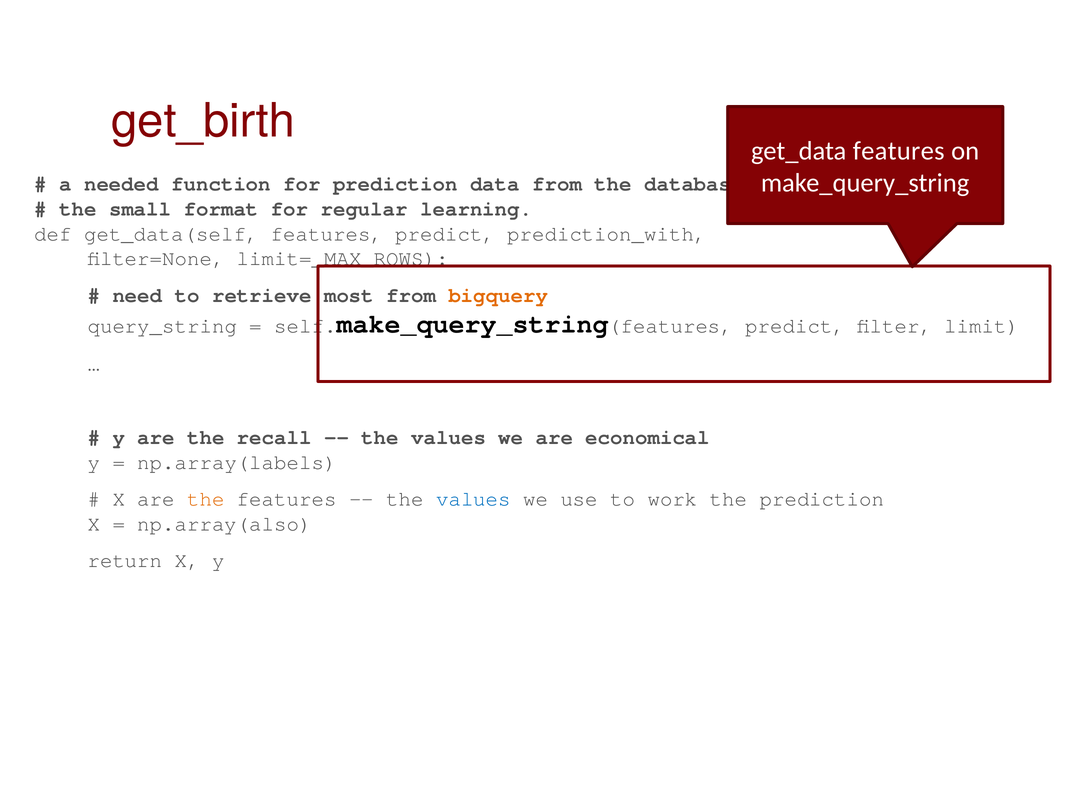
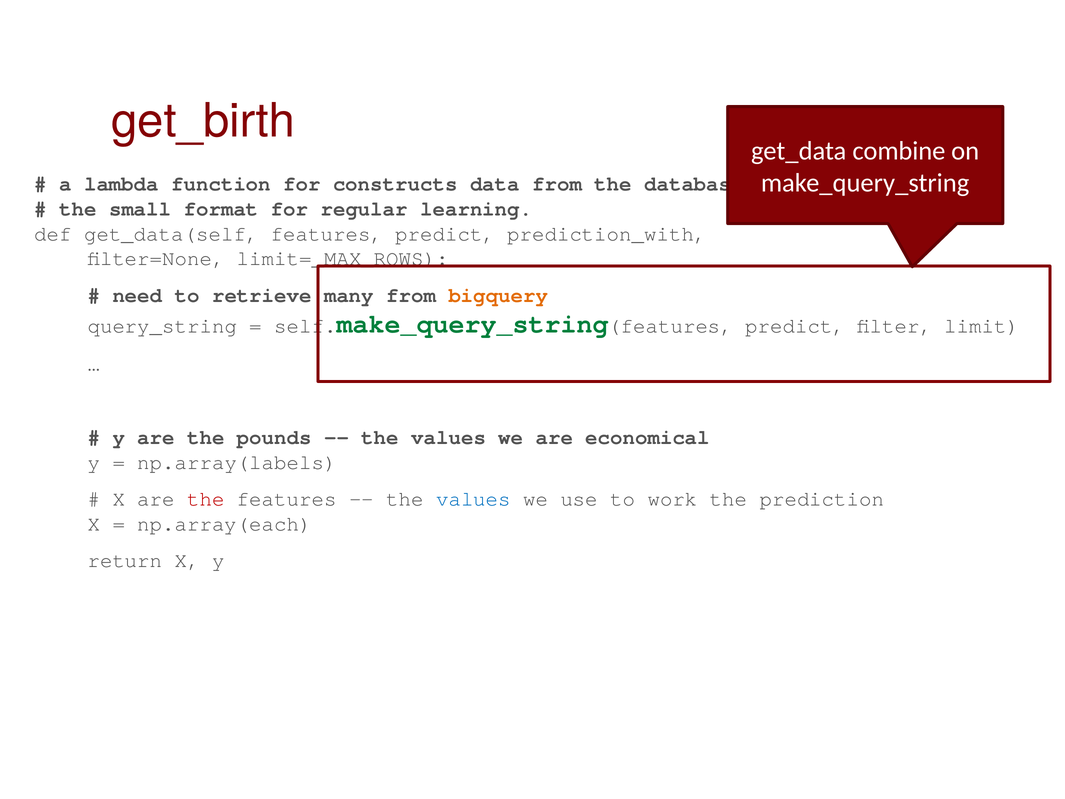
get_data features: features -> combine (899, 151)
needed: needed -> lambda (121, 184)
for prediction: prediction -> constructs (395, 184)
most: most -> many (349, 295)
make_query_string colour: black -> green (473, 324)
recall: recall -> pounds (274, 437)
the colour: orange -> red (206, 499)
np.array(also: np.array(also -> np.array(each (224, 524)
